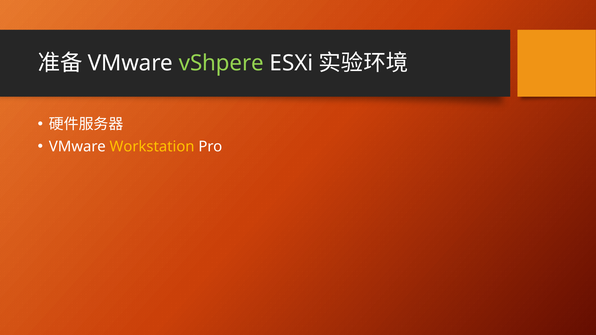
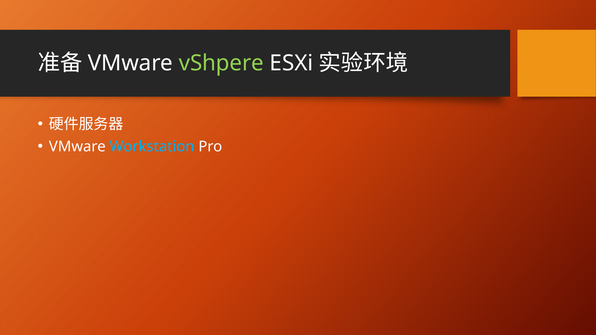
Workstation colour: yellow -> light blue (152, 147)
